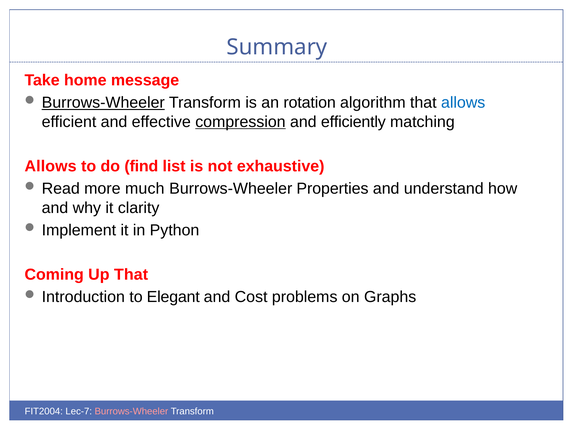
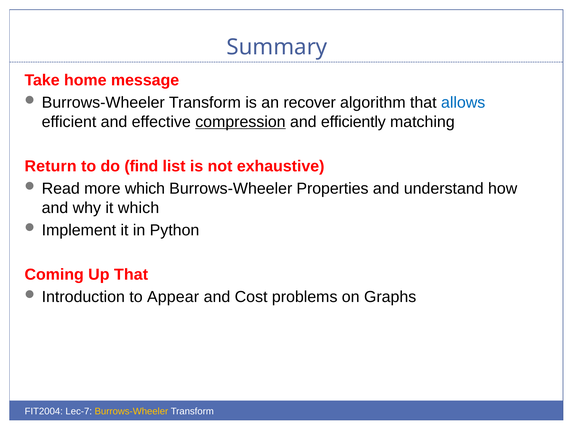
Burrows-Wheeler underline: present -> none (103, 103)
rotation: rotation -> recover (310, 103)
Allows: Allows -> Return (51, 166)
more much: much -> which (145, 189)
it clarity: clarity -> which (139, 208)
Elegant: Elegant -> Appear (173, 297)
Burrows-Wheeler colour: pink -> yellow (131, 411)
